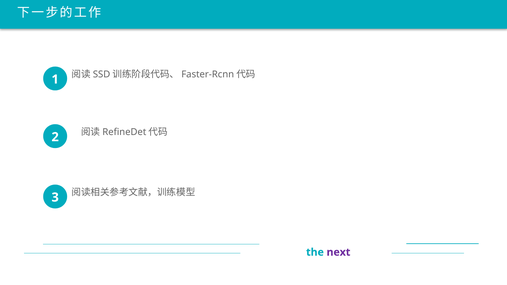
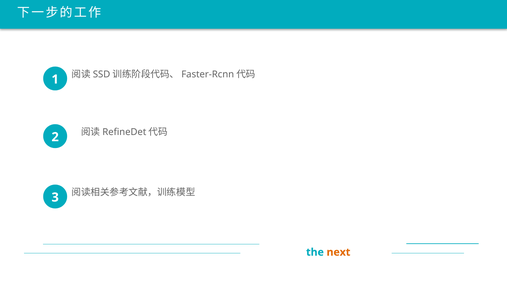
next colour: purple -> orange (338, 252)
